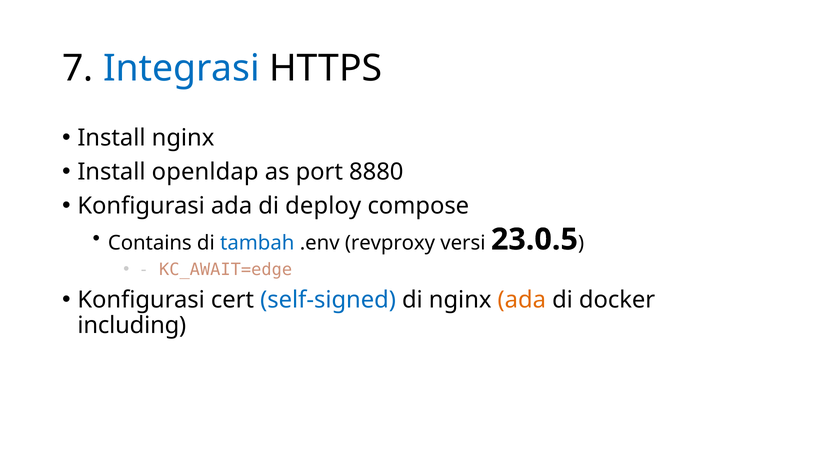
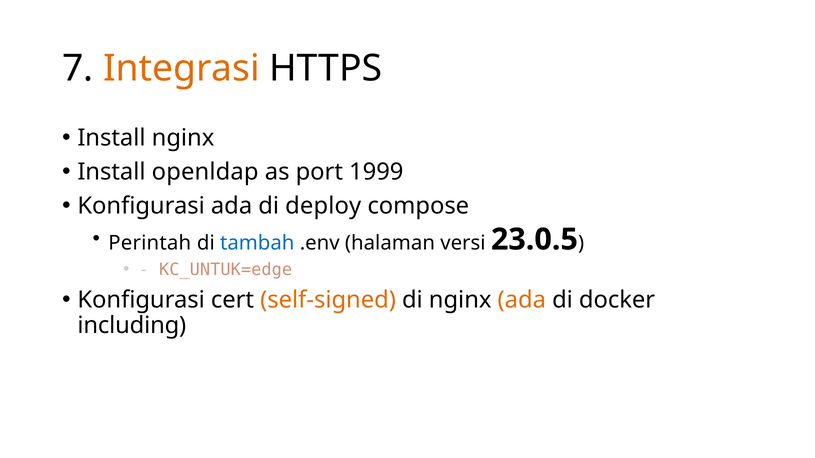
Integrasi colour: blue -> orange (181, 68)
8880: 8880 -> 1999 (376, 172)
Contains: Contains -> Perintah (150, 243)
revproxy: revproxy -> halaman (390, 243)
KC_AWAIT=edge: KC_AWAIT=edge -> KC_UNTUK=edge (226, 270)
self-signed colour: blue -> orange (328, 300)
